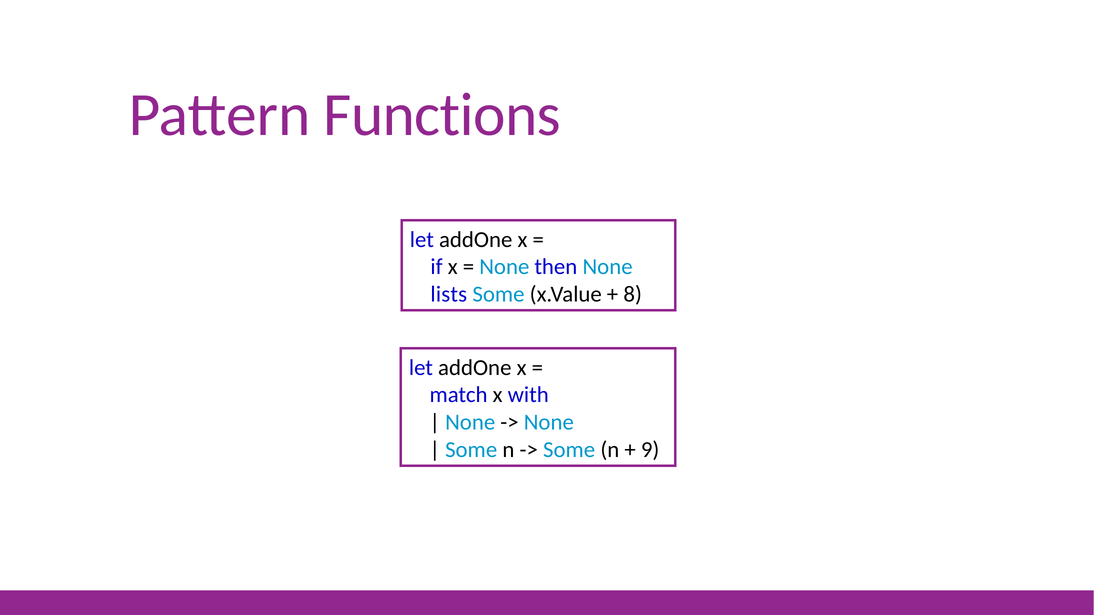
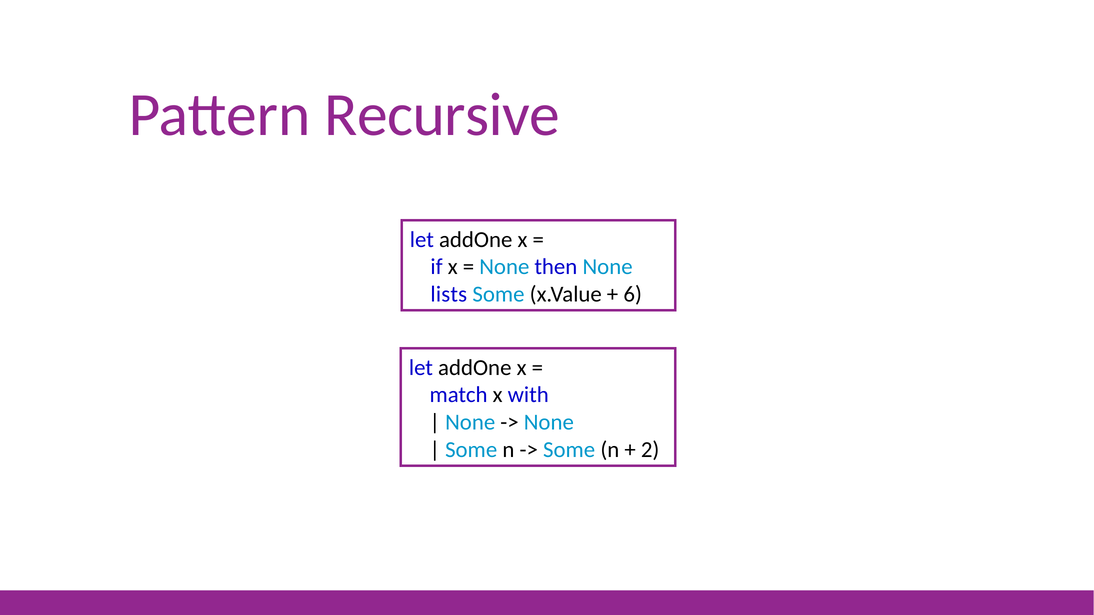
Functions: Functions -> Recursive (442, 115)
8: 8 -> 6 (633, 294)
9: 9 -> 2 (650, 450)
